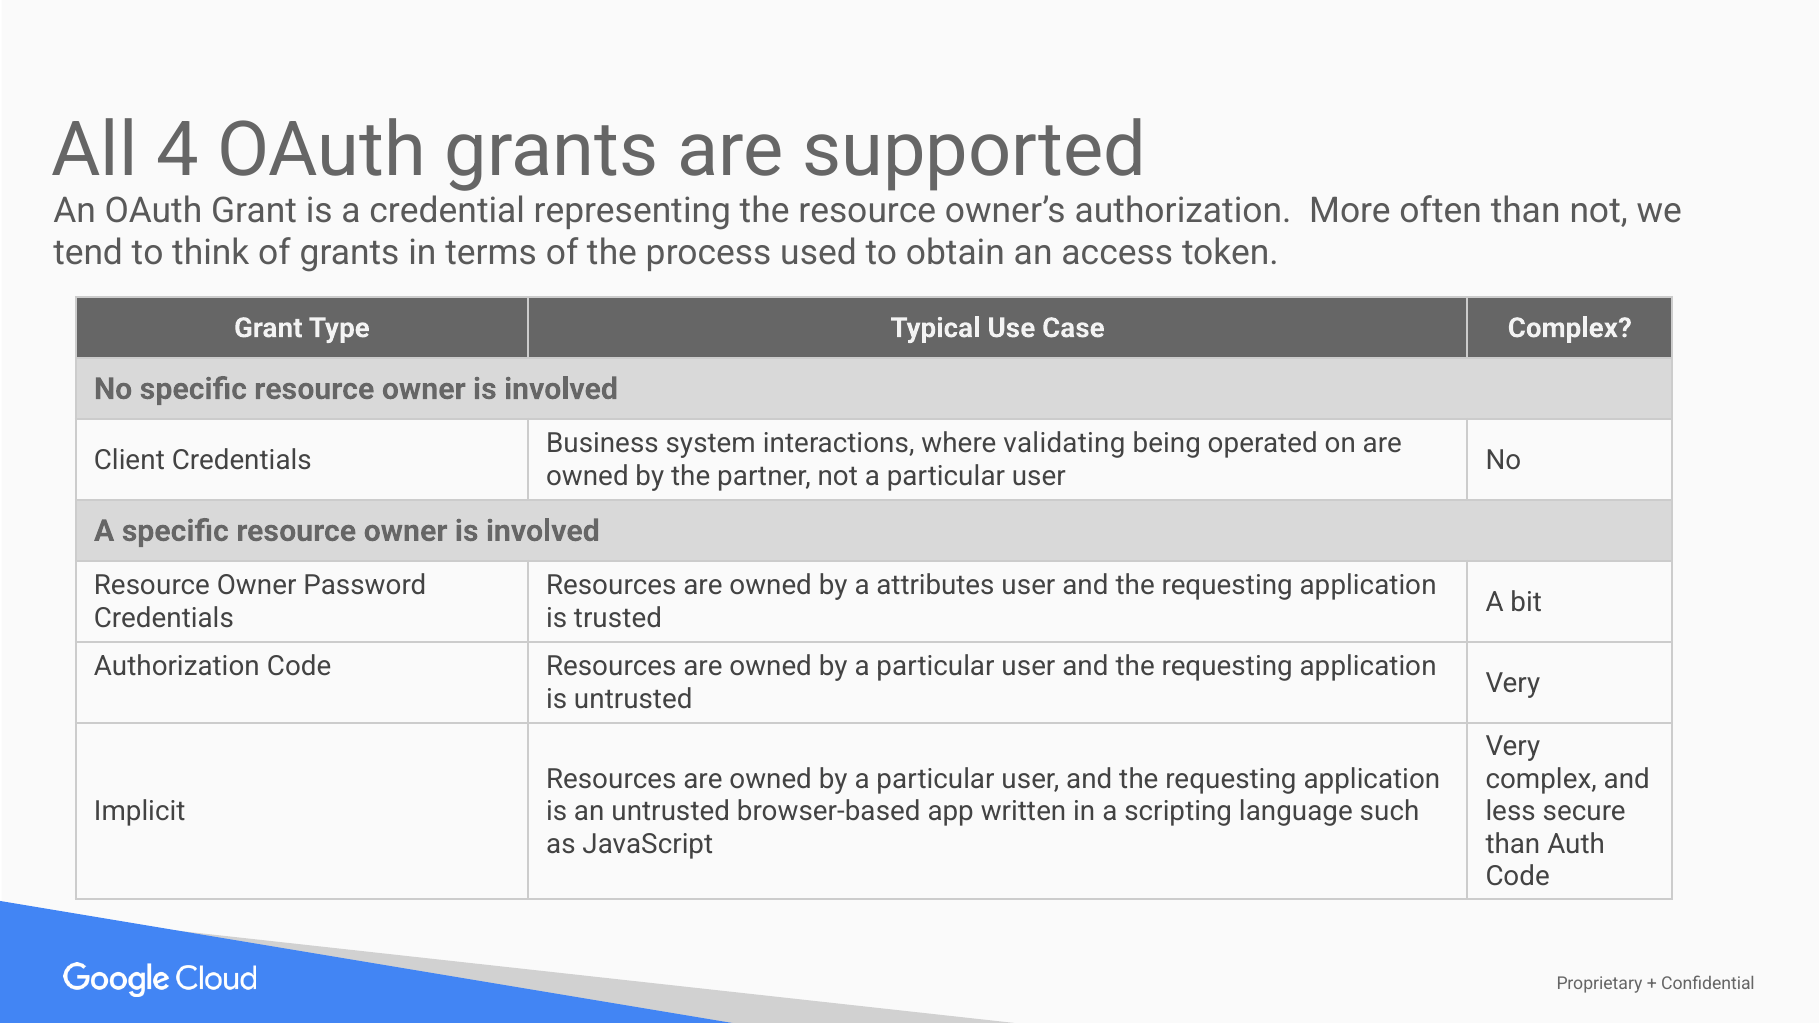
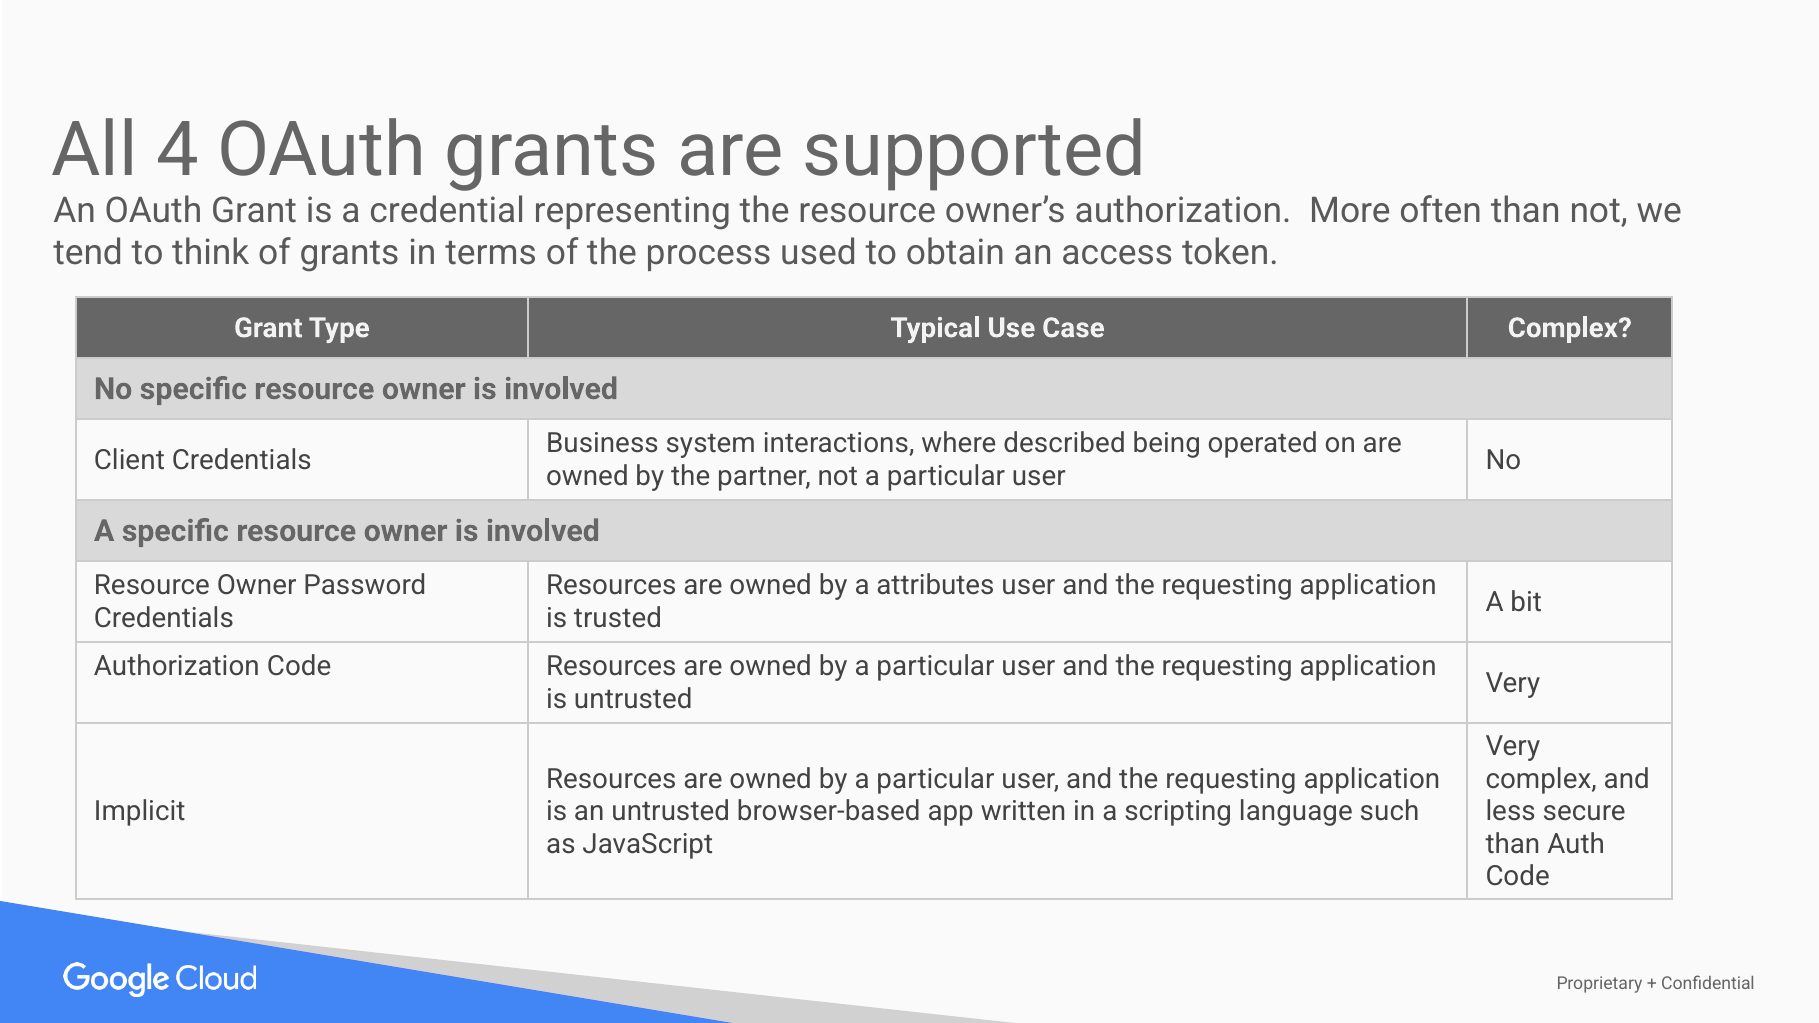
validating: validating -> described (1064, 444)
